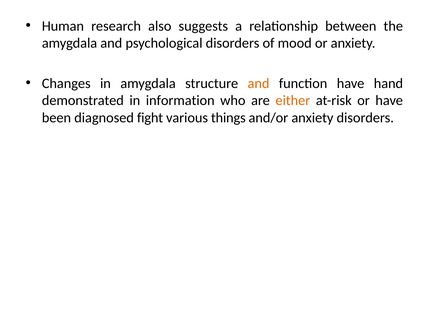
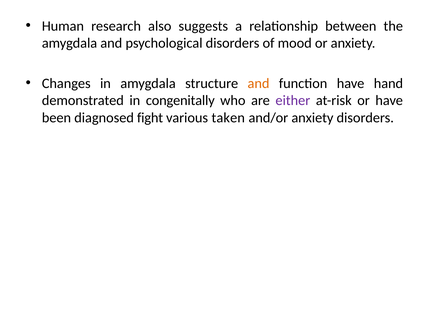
information: information -> congenitally (180, 100)
either colour: orange -> purple (293, 100)
things: things -> taken (228, 118)
